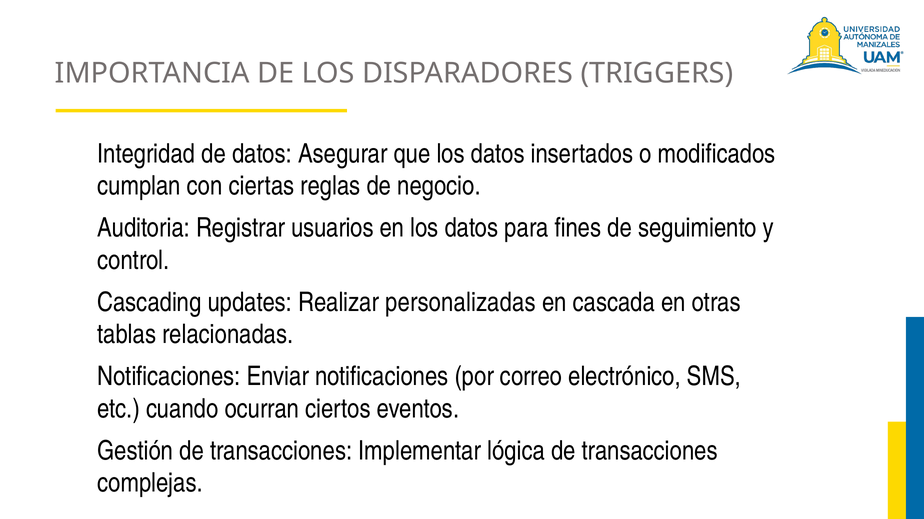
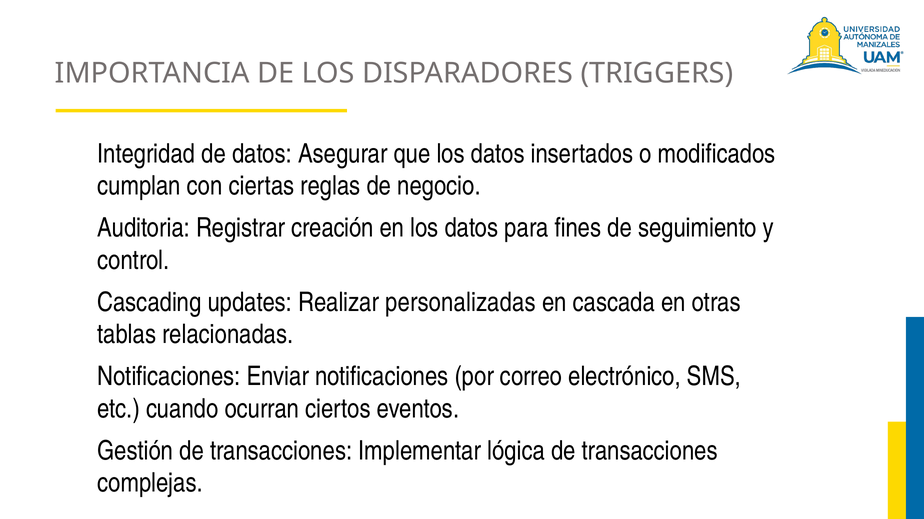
usuarios: usuarios -> creación (332, 228)
